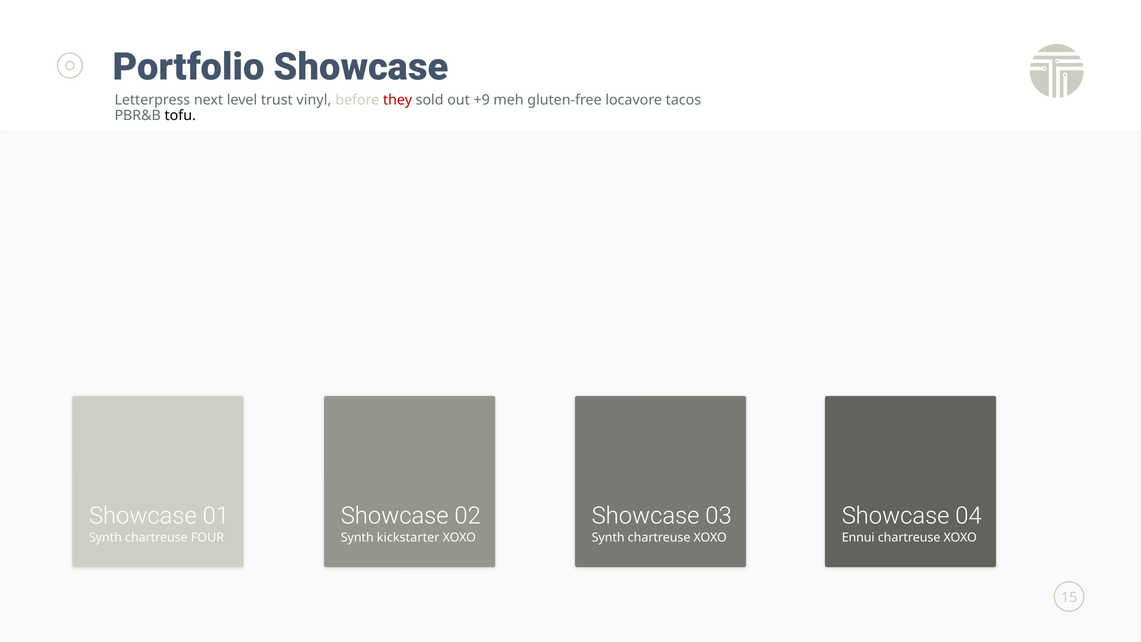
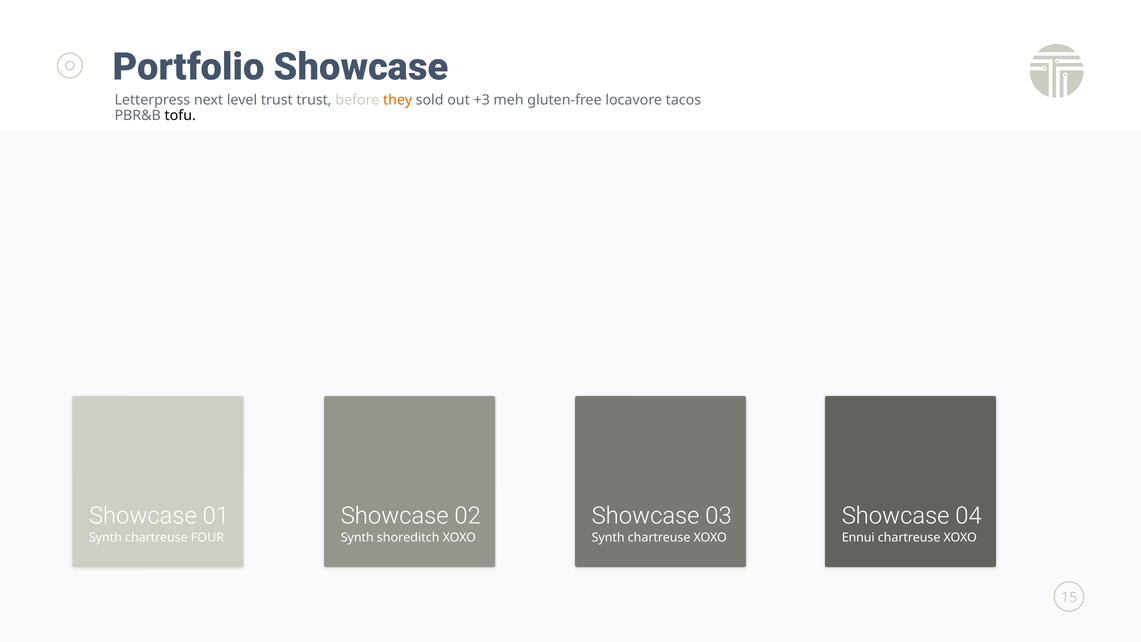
trust vinyl: vinyl -> trust (314, 100)
they colour: red -> orange (398, 100)
+9: +9 -> +3 (482, 100)
kickstarter: kickstarter -> shoreditch (408, 538)
